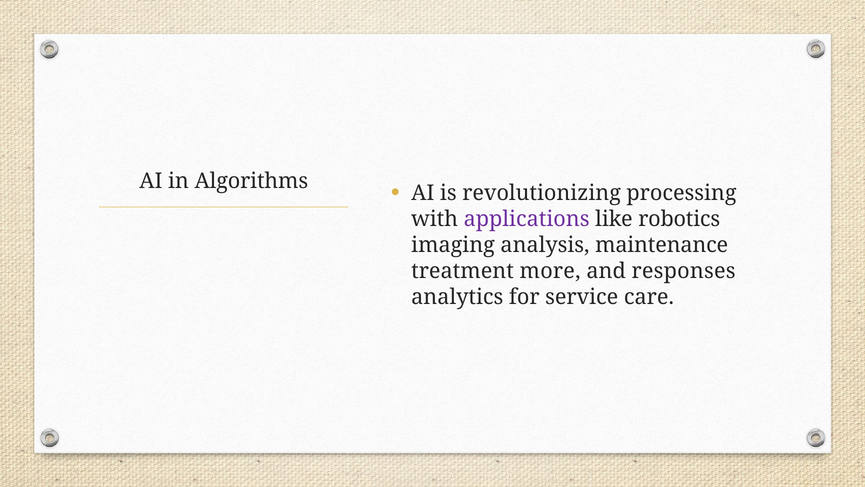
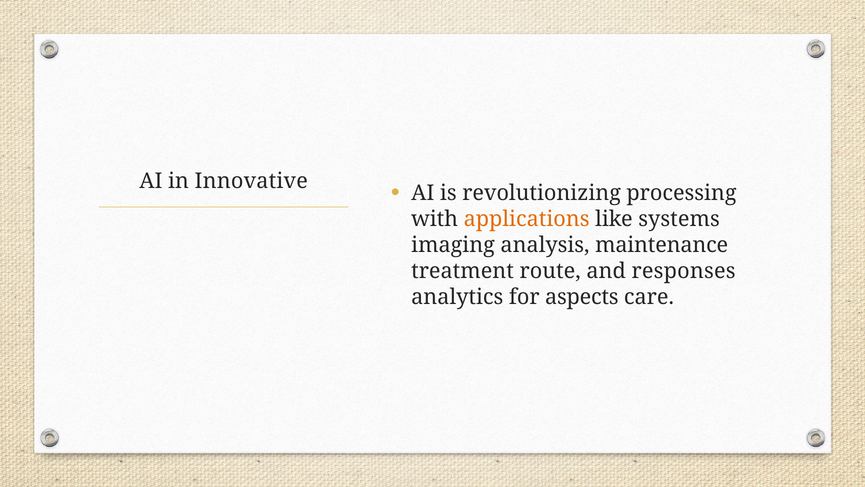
Algorithms: Algorithms -> Innovative (251, 181)
applications colour: purple -> orange (527, 219)
robotics: robotics -> systems (679, 219)
more: more -> route (550, 271)
service: service -> aspects (582, 297)
